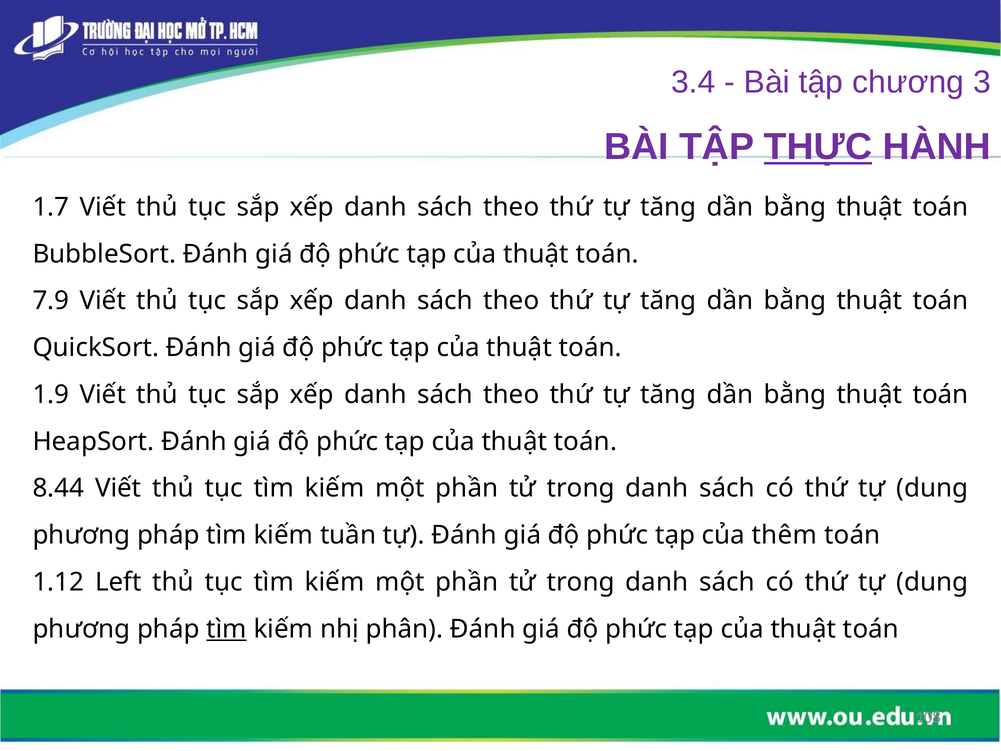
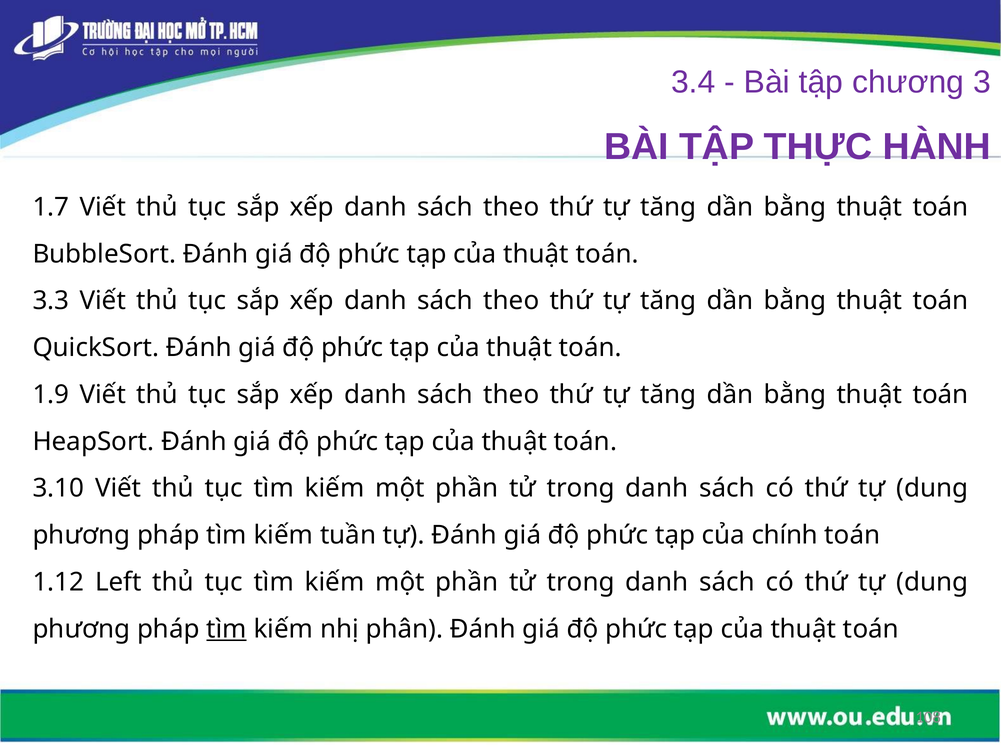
THỰC underline: present -> none (818, 147)
7.9: 7.9 -> 3.3 (51, 301)
8.44: 8.44 -> 3.10 (58, 488)
thêm: thêm -> chính (785, 535)
